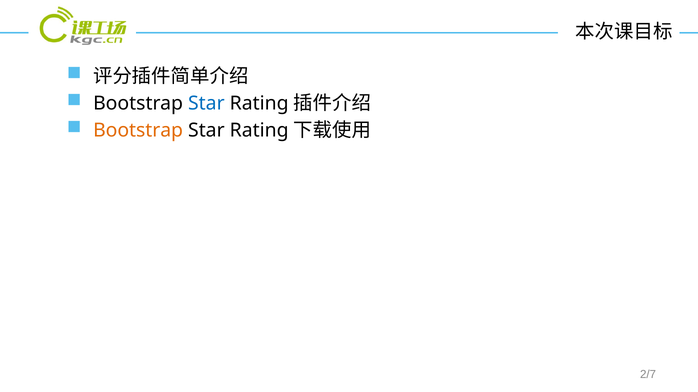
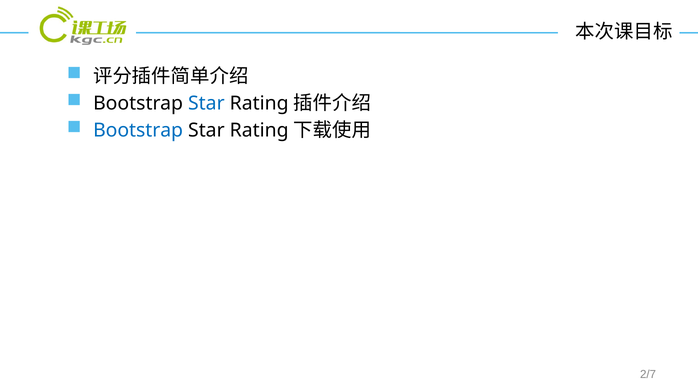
Bootstrap colour: orange -> blue (138, 131)
